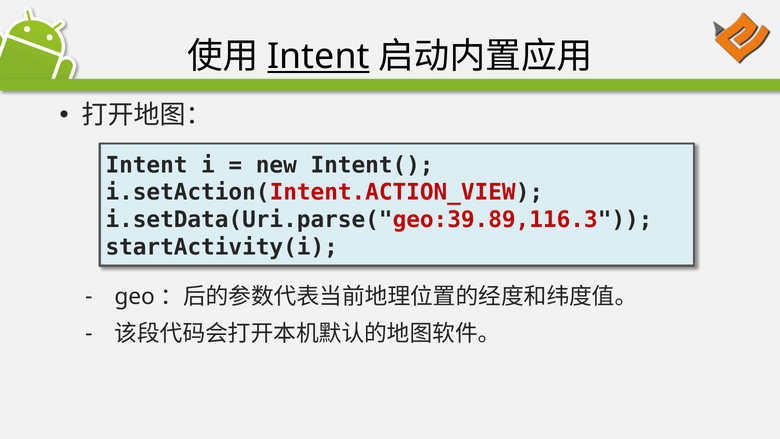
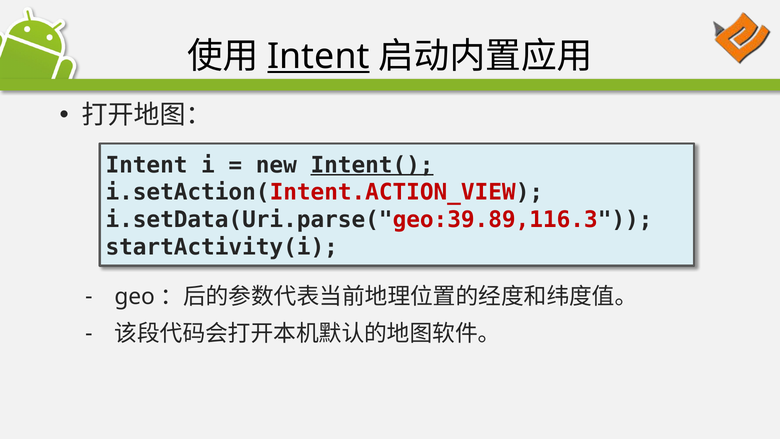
Intent( underline: none -> present (372, 165)
